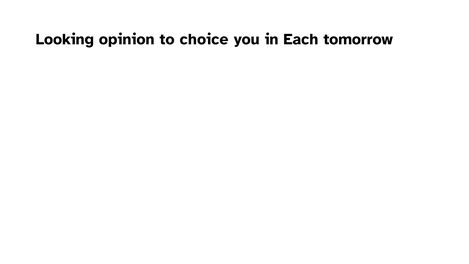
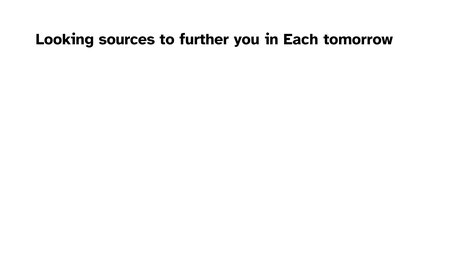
opinion: opinion -> sources (127, 39)
choice: choice -> further (204, 39)
